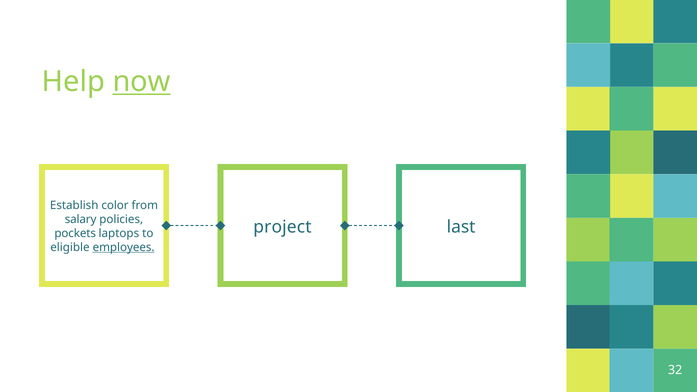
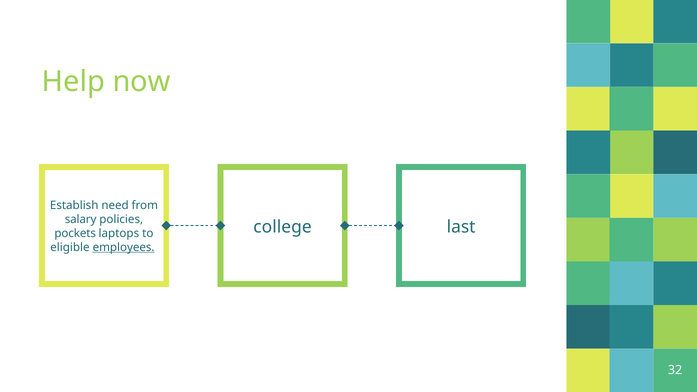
now underline: present -> none (141, 82)
color: color -> need (115, 205)
project: project -> college (283, 227)
